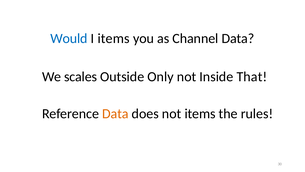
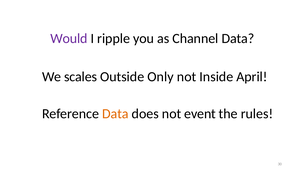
Would colour: blue -> purple (69, 38)
I items: items -> ripple (114, 38)
That: That -> April (252, 77)
not items: items -> event (200, 113)
